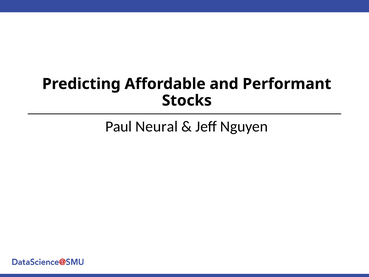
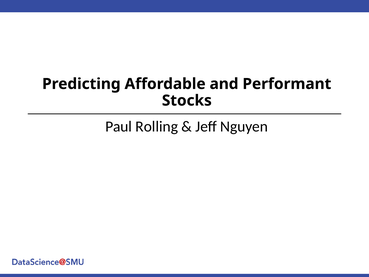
Neural: Neural -> Rolling (157, 126)
